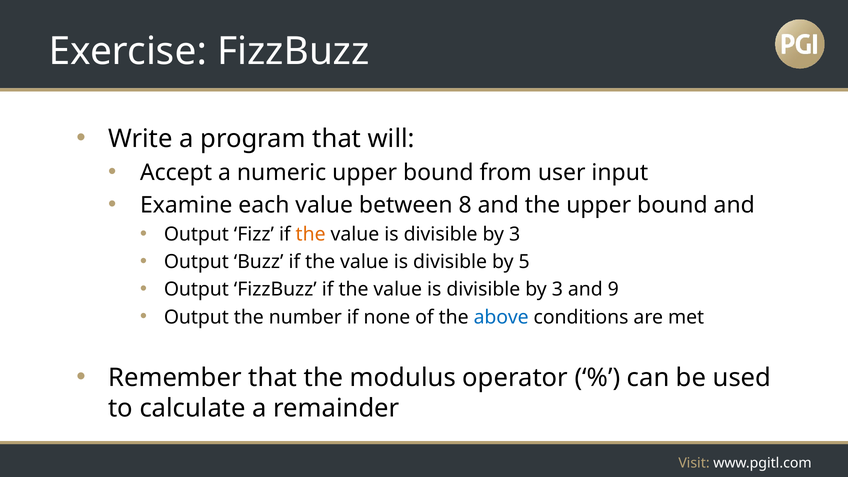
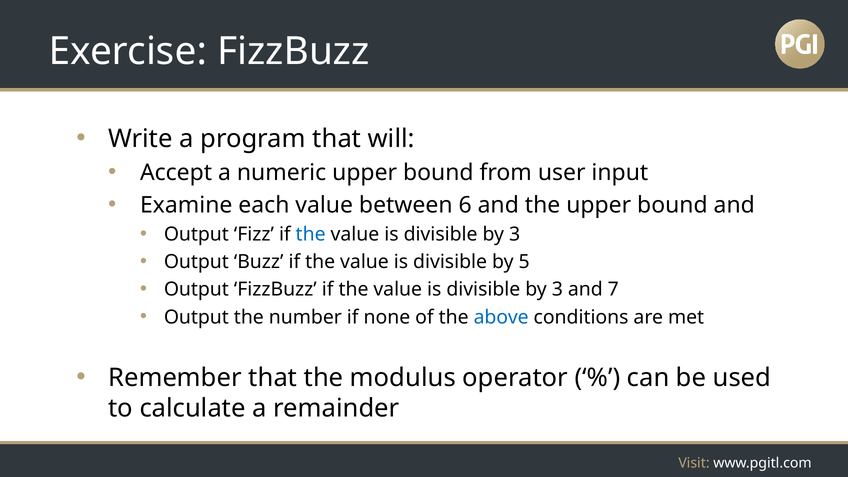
8: 8 -> 6 (465, 205)
the colour: orange -> blue (311, 234)
9: 9 -> 7 (613, 290)
